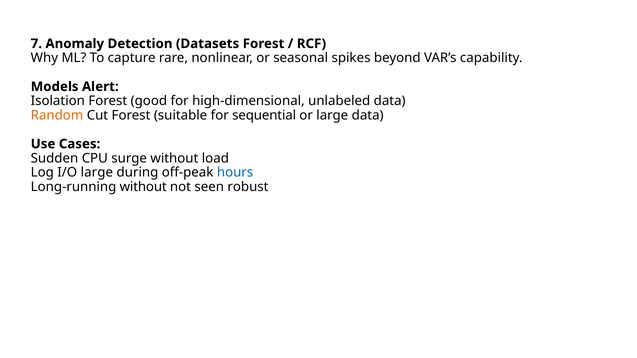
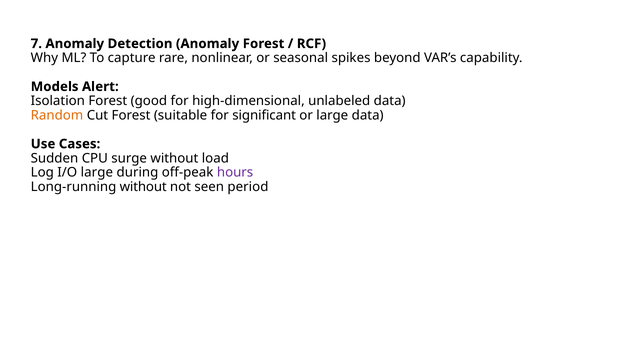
Detection Datasets: Datasets -> Anomaly (208, 44)
sequential: sequential -> significant (264, 115)
hours colour: blue -> purple (235, 173)
robust: robust -> period (248, 187)
